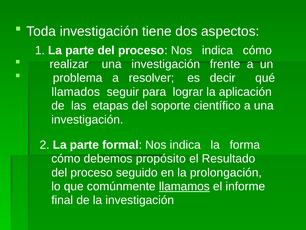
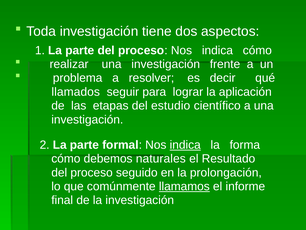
soporte: soporte -> estudio (171, 106)
indica underline: none -> present (185, 145)
propósito: propósito -> naturales (161, 158)
